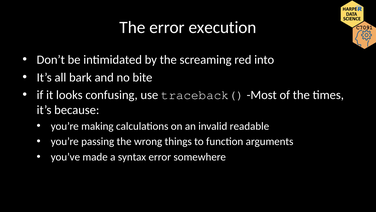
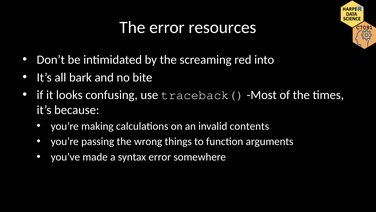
execution: execution -> resources (222, 27)
readable: readable -> contents (249, 126)
